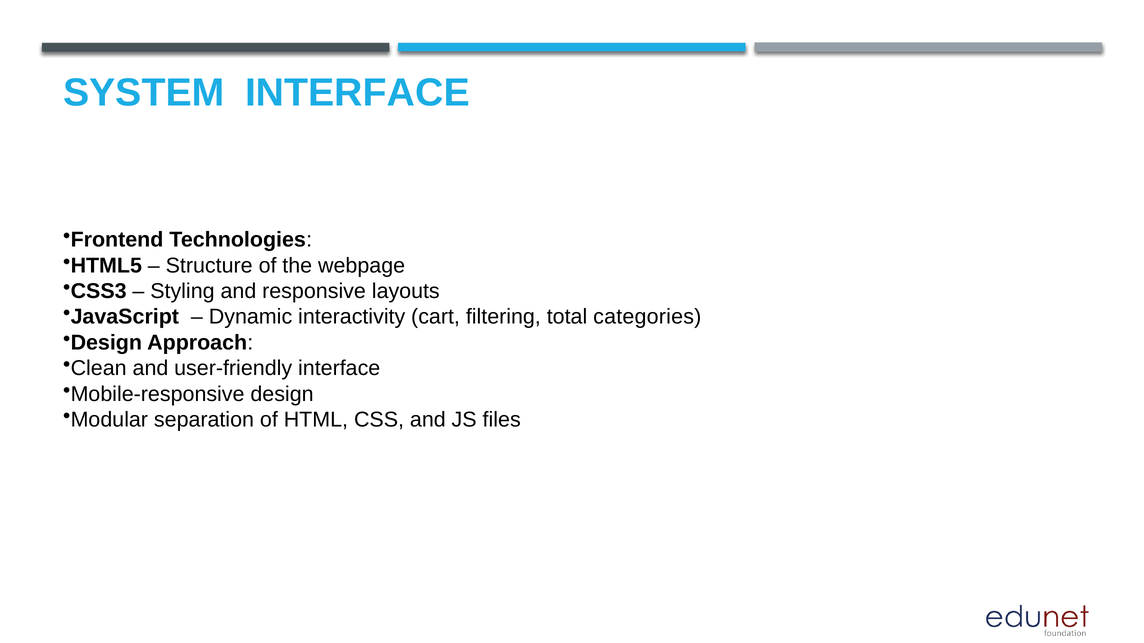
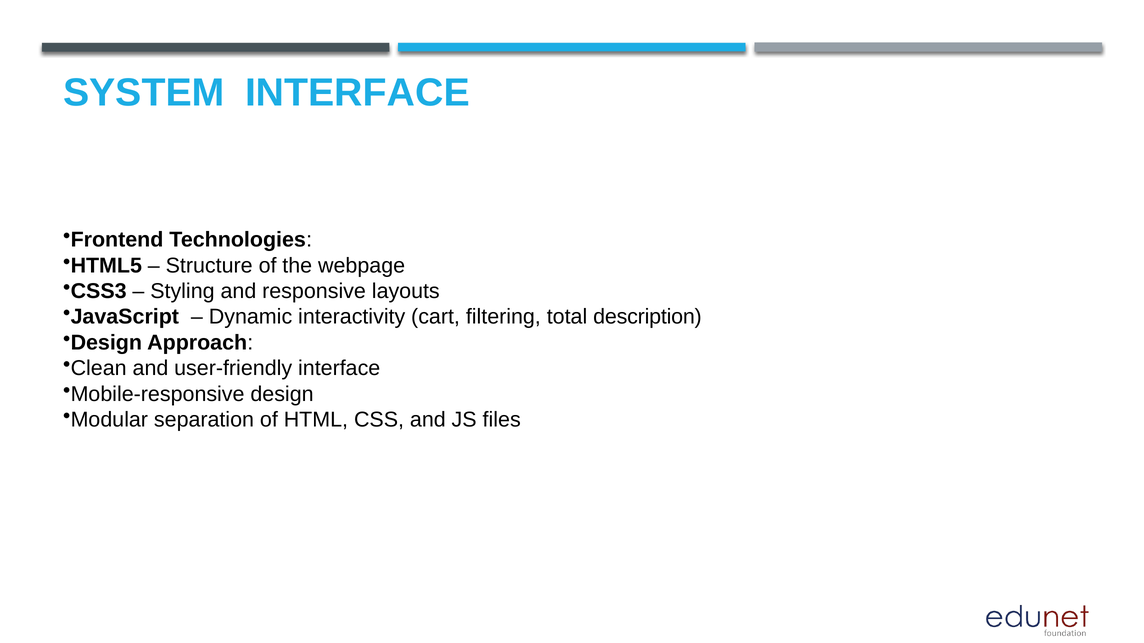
categories: categories -> description (647, 317)
